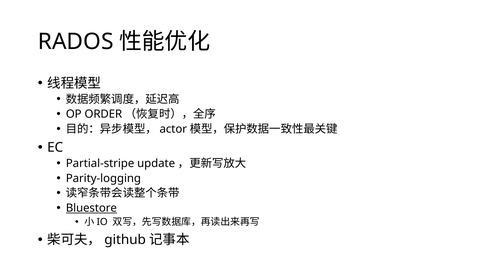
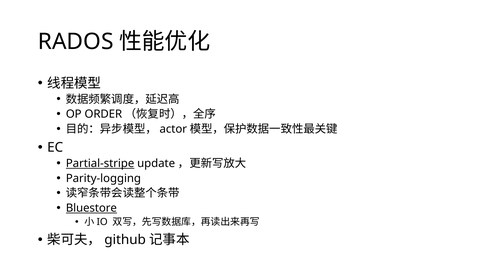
Partial-stripe underline: none -> present (100, 164)
